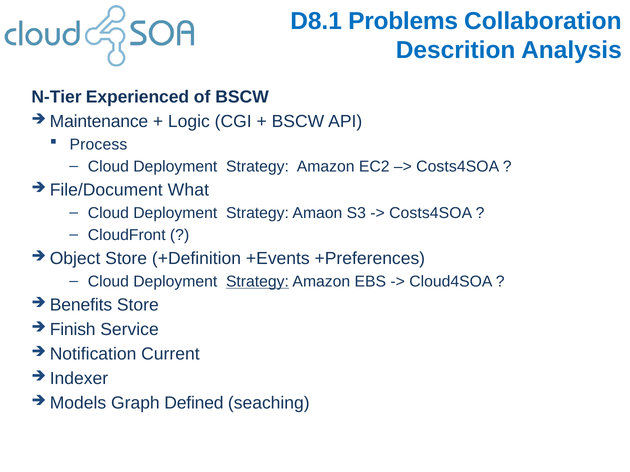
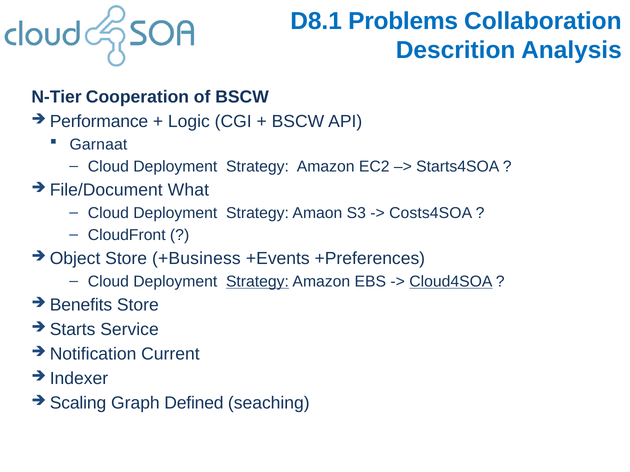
Experienced: Experienced -> Cooperation (137, 97)
Maintenance: Maintenance -> Performance (99, 122)
Process: Process -> Garnaat (98, 145)
Costs4SOA: Costs4SOA -> Starts4SOA (458, 167)
+Definition: +Definition -> +Business (196, 259)
Cloud4SOA underline: none -> present (451, 282)
Finish: Finish -> Starts (73, 330)
Models: Models -> Scaling (78, 403)
